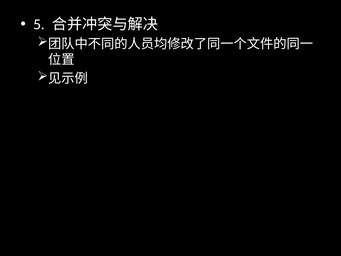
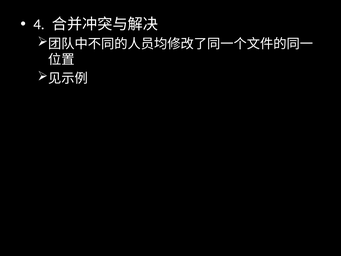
5: 5 -> 4 (39, 24)
